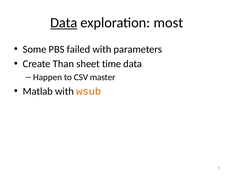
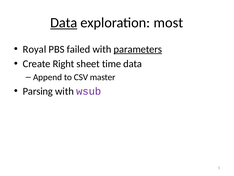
Some: Some -> Royal (35, 49)
parameters underline: none -> present (138, 49)
Than: Than -> Right (63, 64)
Happen: Happen -> Append (48, 77)
Matlab: Matlab -> Parsing (38, 91)
wsub colour: orange -> purple (89, 91)
